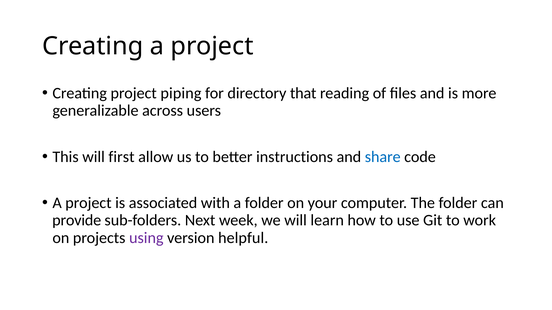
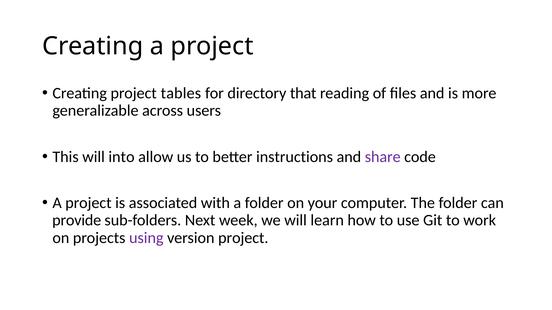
piping: piping -> tables (181, 93)
first: first -> into (122, 157)
share colour: blue -> purple (383, 157)
version helpful: helpful -> project (243, 238)
